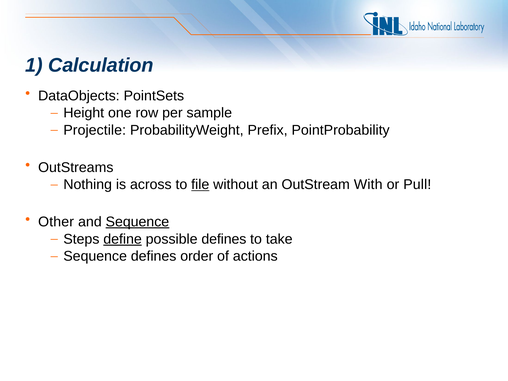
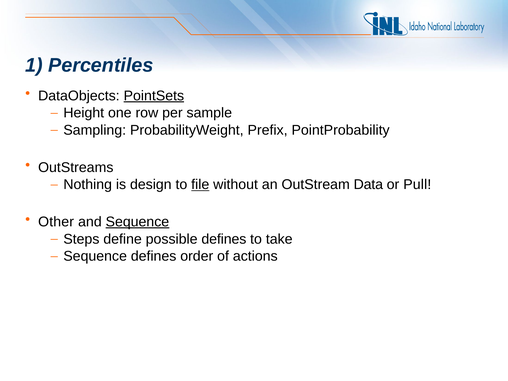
Calculation: Calculation -> Percentiles (101, 65)
PointSets underline: none -> present (154, 96)
Projectile: Projectile -> Sampling (95, 130)
across: across -> design (151, 185)
With: With -> Data (368, 185)
define underline: present -> none (123, 239)
